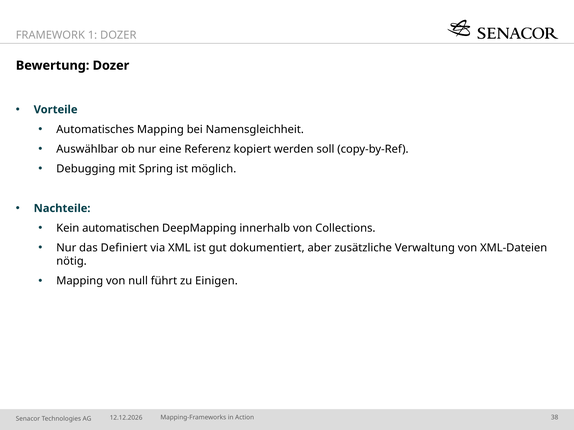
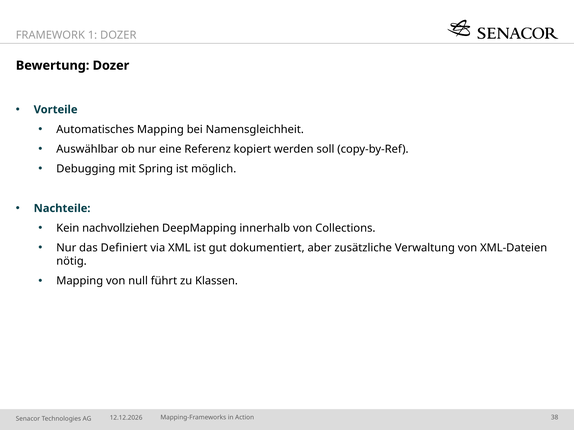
automatischen: automatischen -> nachvollziehen (121, 228)
Einigen: Einigen -> Klassen (217, 281)
